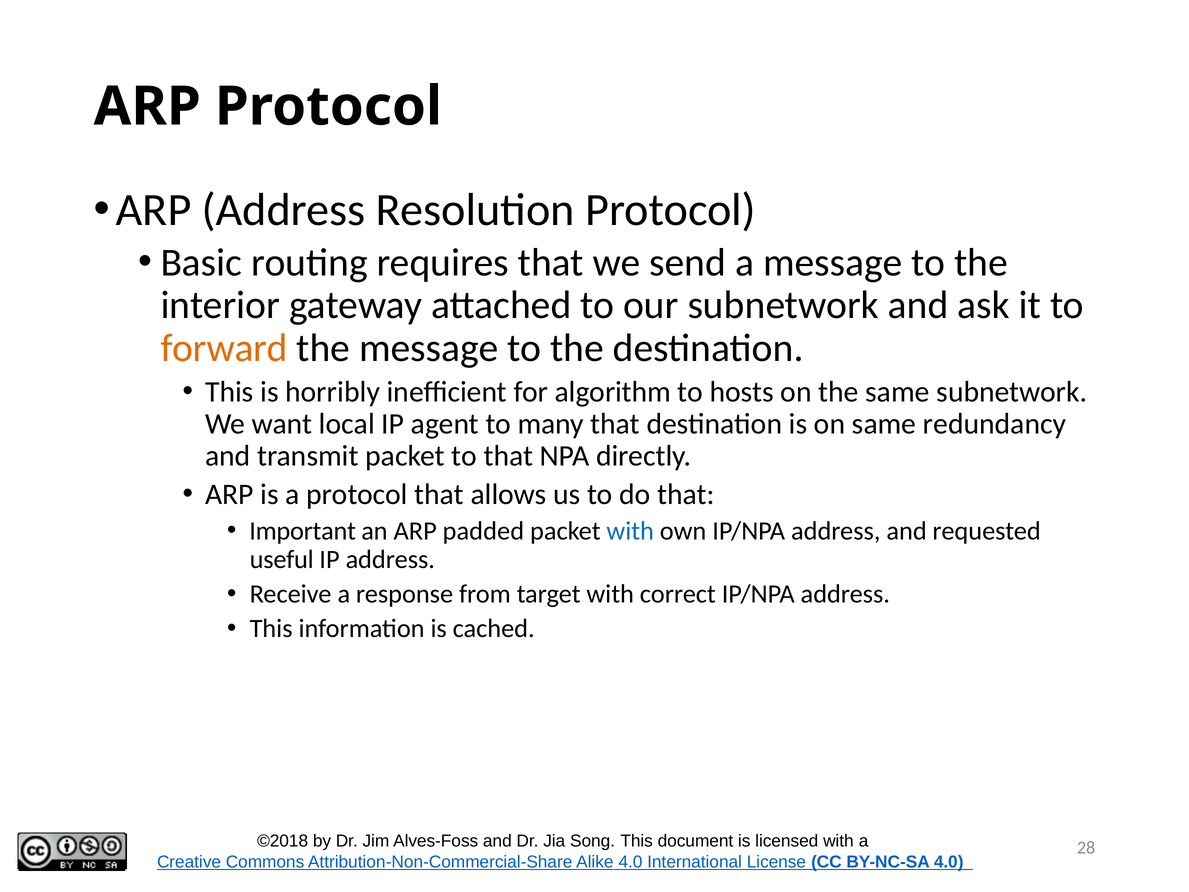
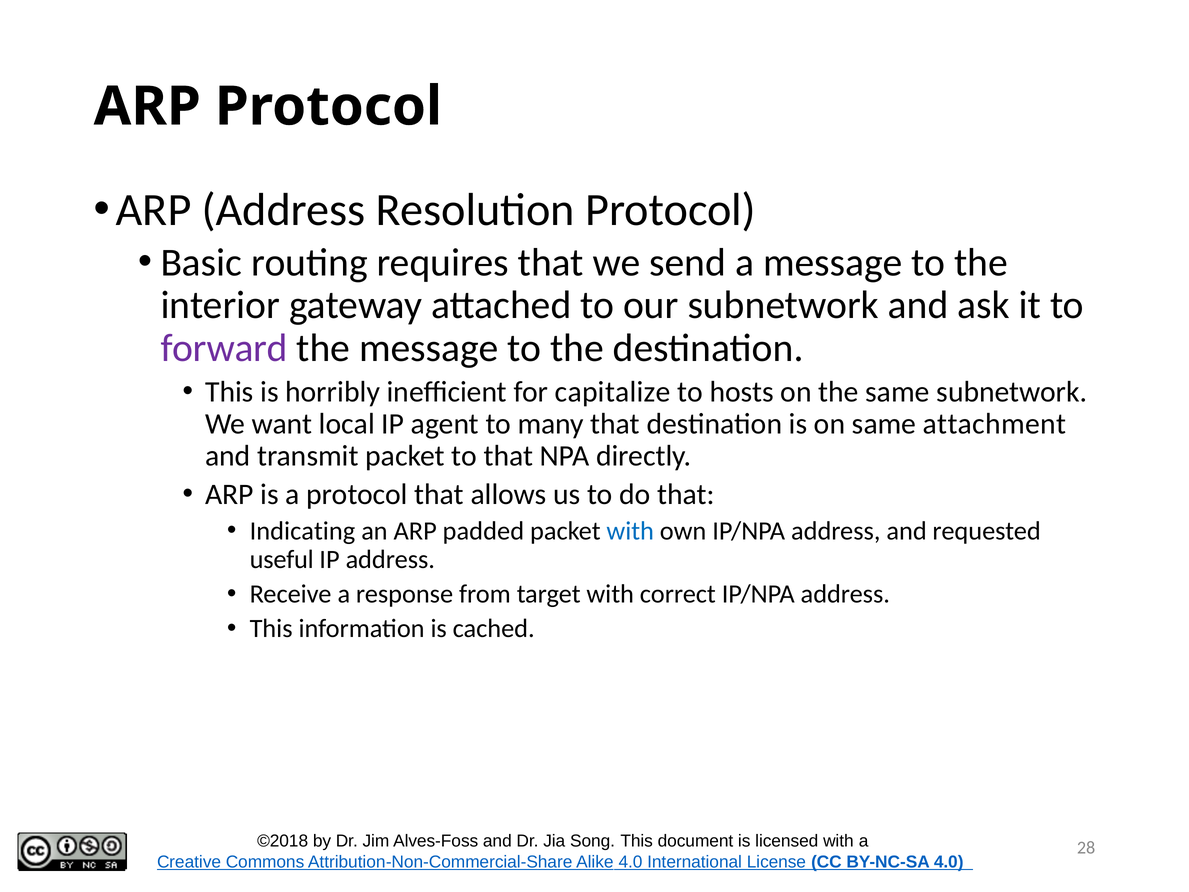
forward colour: orange -> purple (224, 348)
algorithm: algorithm -> capitalize (613, 392)
redundancy: redundancy -> attachment (994, 424)
Important: Important -> Indicating (302, 531)
